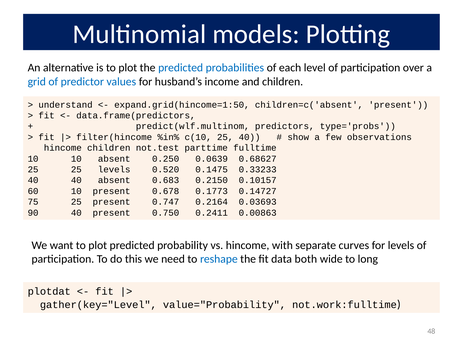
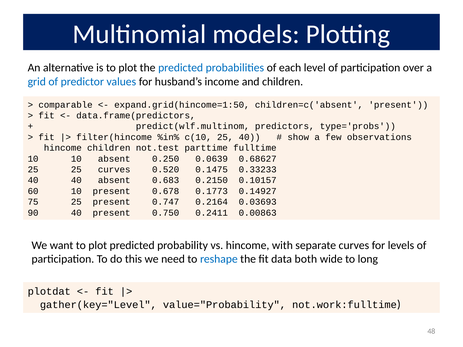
understand: understand -> comparable (66, 105)
25 levels: levels -> curves (114, 170)
0.14727: 0.14727 -> 0.14927 (258, 191)
